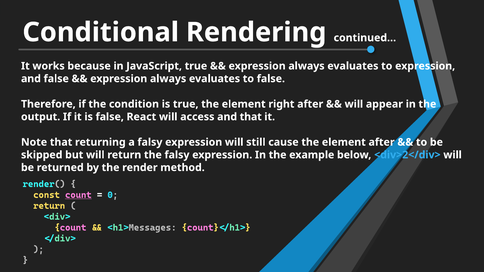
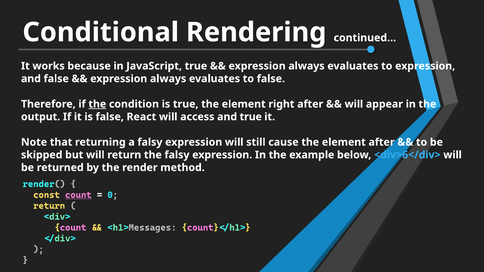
the underline: none -> present (97, 104)
and that: that -> true (251, 117)
<div>2</div>: <div>2</div> -> <div>6</div> (407, 155)
